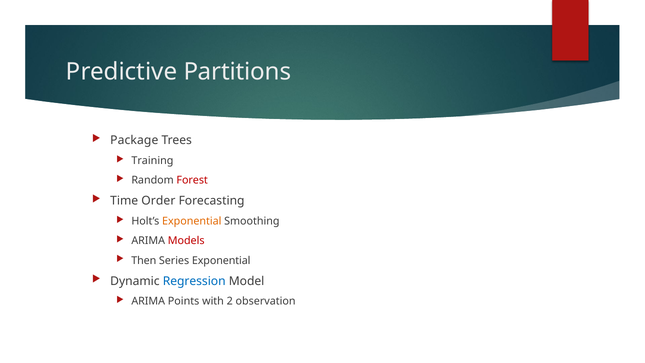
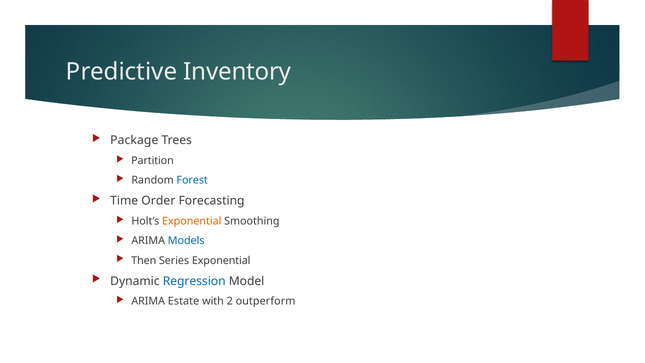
Partitions: Partitions -> Inventory (237, 72)
Training: Training -> Partition (152, 161)
Forest colour: red -> blue (192, 180)
Models colour: red -> blue (186, 241)
Points: Points -> Estate (184, 301)
observation: observation -> outperform (266, 301)
